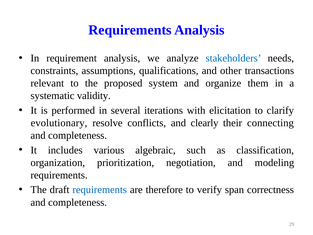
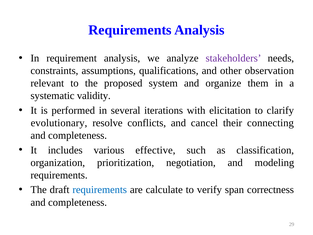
stakeholders colour: blue -> purple (233, 58)
transactions: transactions -> observation (269, 71)
clearly: clearly -> cancel (204, 123)
algebraic: algebraic -> effective (155, 150)
therefore: therefore -> calculate (164, 190)
